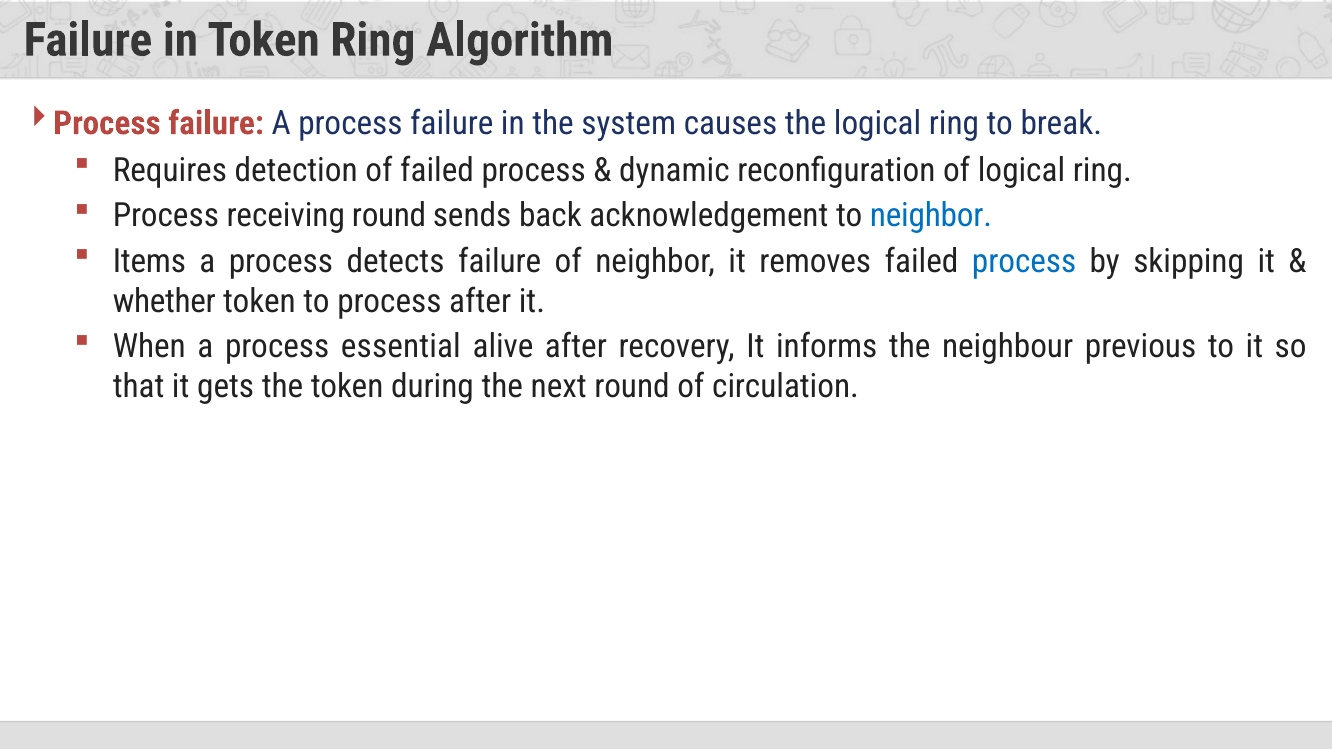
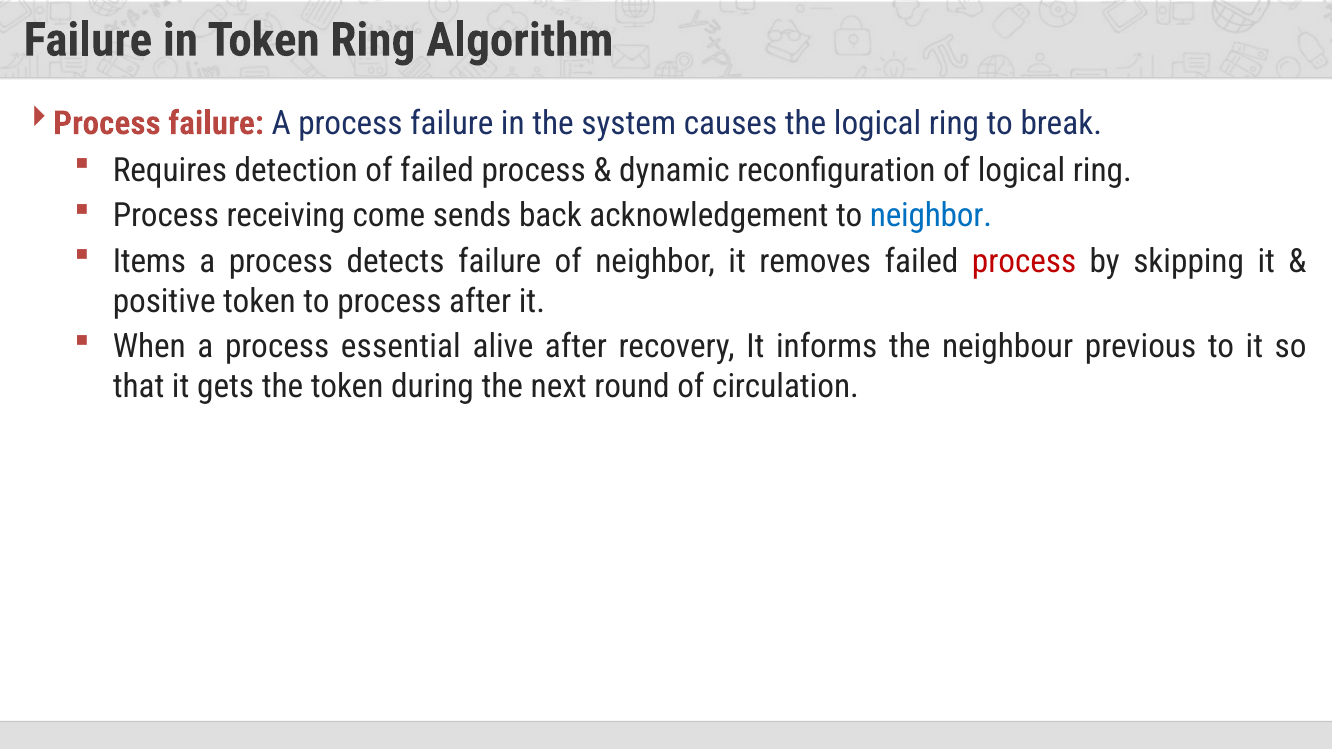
receiving round: round -> come (389, 216)
process colour: blue -> red (1024, 261)
whether: whether -> positive (164, 301)
